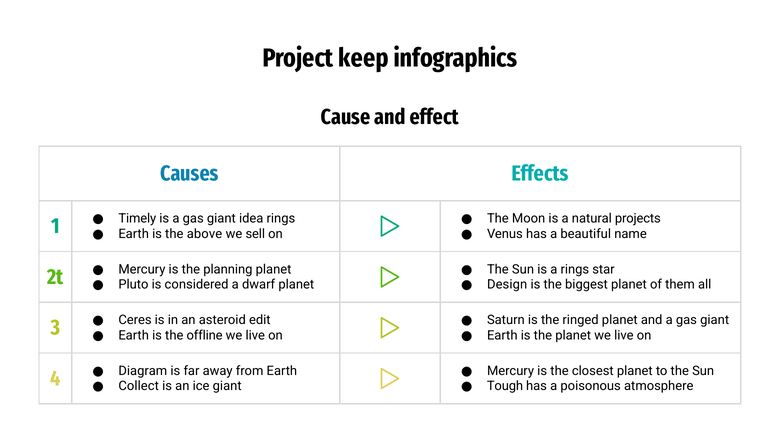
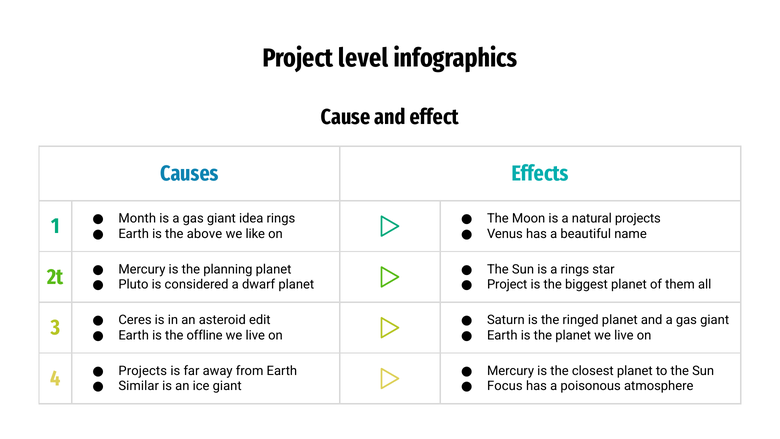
keep: keep -> level (363, 58)
Timely: Timely -> Month (137, 219)
sell: sell -> like (255, 234)
Design: Design -> Project (507, 285)
Diagram: Diagram -> Projects (143, 371)
Collect: Collect -> Similar (139, 386)
Tough: Tough -> Focus (505, 386)
